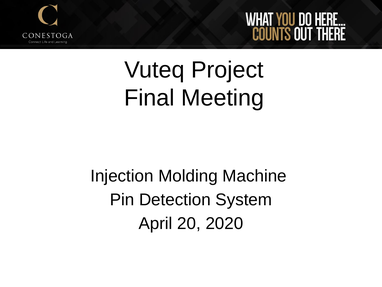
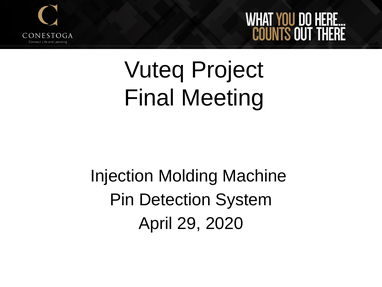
20: 20 -> 29 (189, 223)
